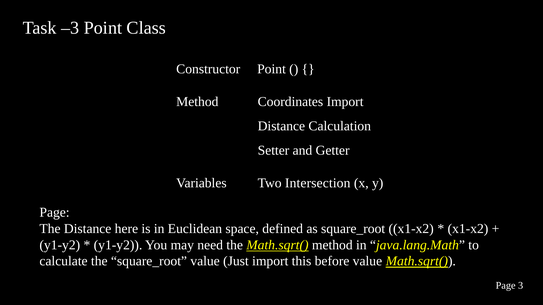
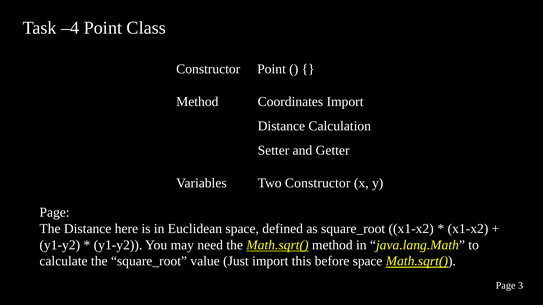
–3: –3 -> –4 (70, 28)
Two Intersection: Intersection -> Constructor (318, 183)
before value: value -> space (368, 262)
